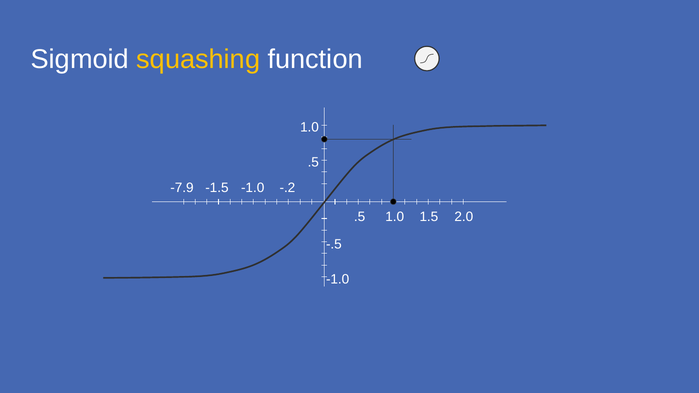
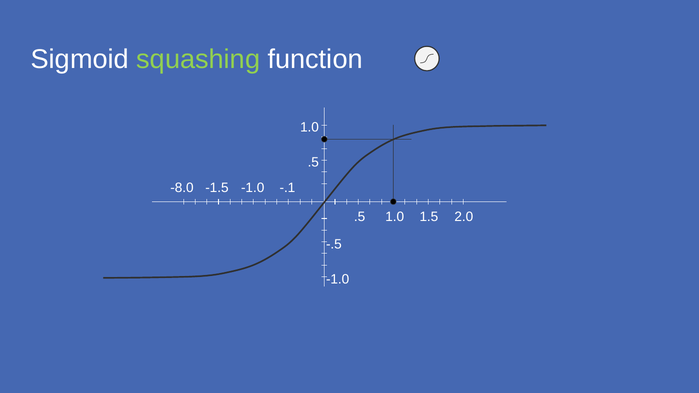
squashing colour: yellow -> light green (198, 59)
-7.9: -7.9 -> -8.0 (182, 188)
-.2: -.2 -> -.1 (287, 188)
